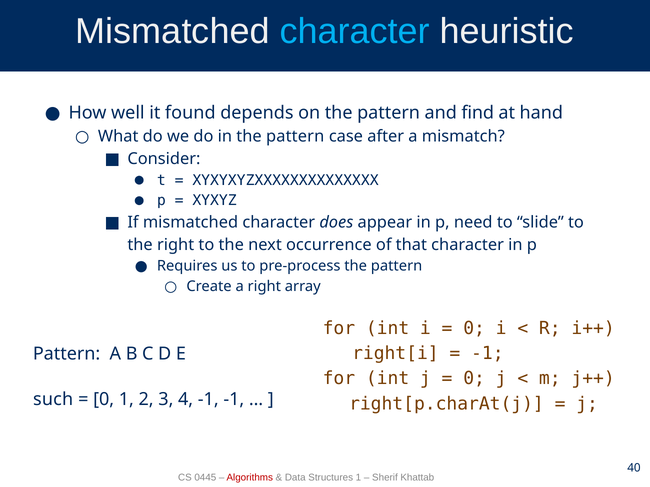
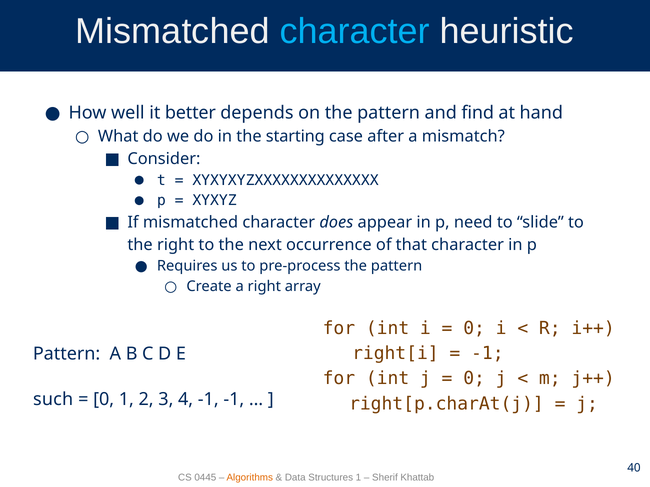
found: found -> better (190, 113)
in the pattern: pattern -> starting (295, 137)
Algorithms colour: red -> orange (250, 478)
